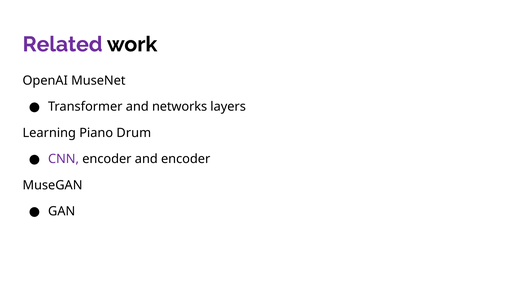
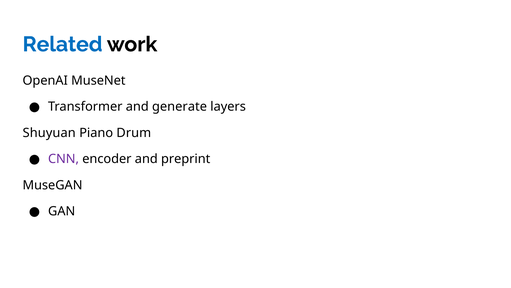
Related colour: purple -> blue (63, 44)
networks: networks -> generate (179, 106)
Learning: Learning -> Shuyuan (49, 133)
and encoder: encoder -> preprint (186, 159)
